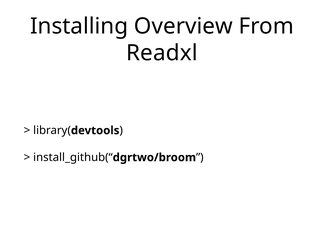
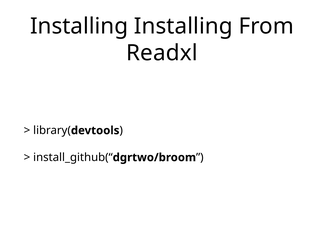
Installing Overview: Overview -> Installing (183, 26)
